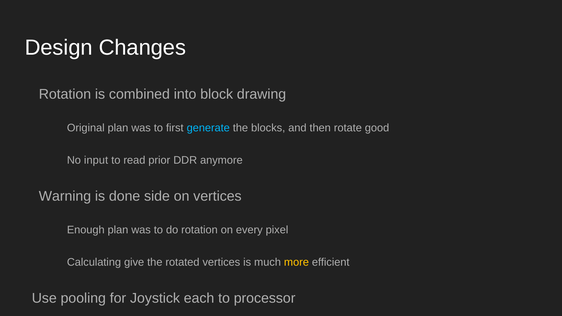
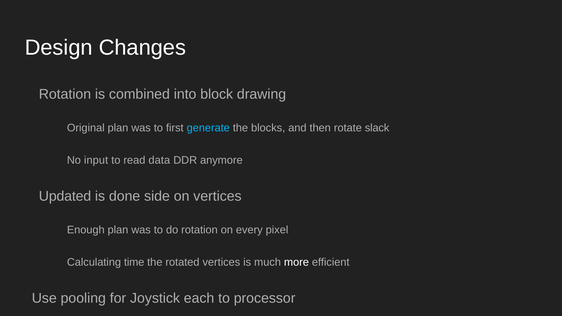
good: good -> slack (377, 128)
prior: prior -> data (159, 160)
Warning: Warning -> Updated (65, 196)
give: give -> time (134, 262)
more colour: yellow -> white (296, 262)
